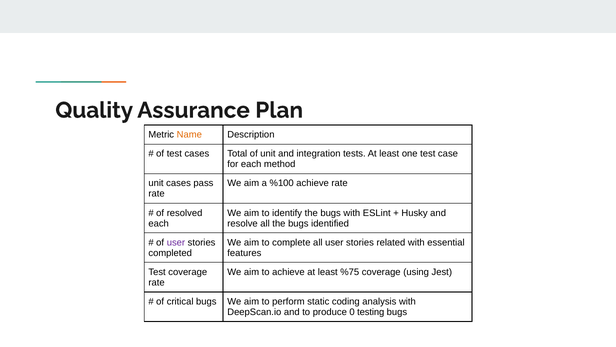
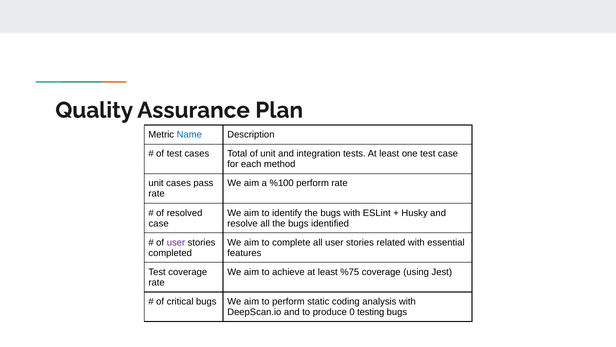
Name colour: orange -> blue (189, 135)
%100 achieve: achieve -> perform (313, 183)
each: each -> case (159, 223)
